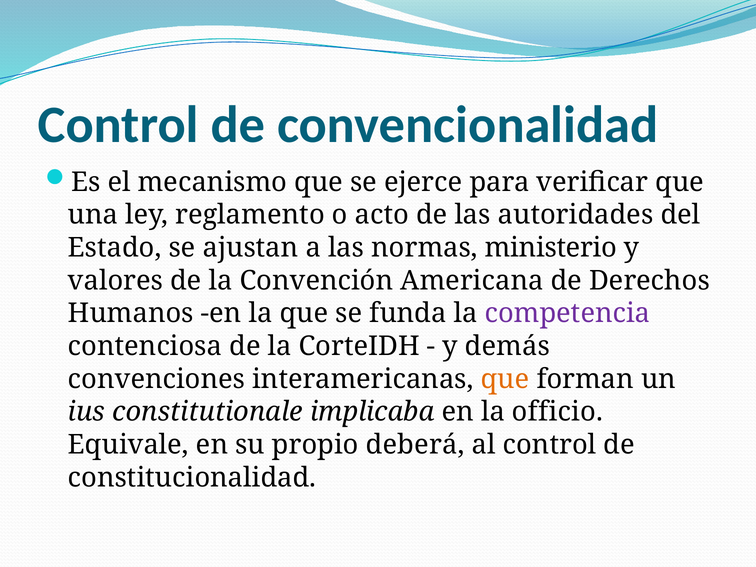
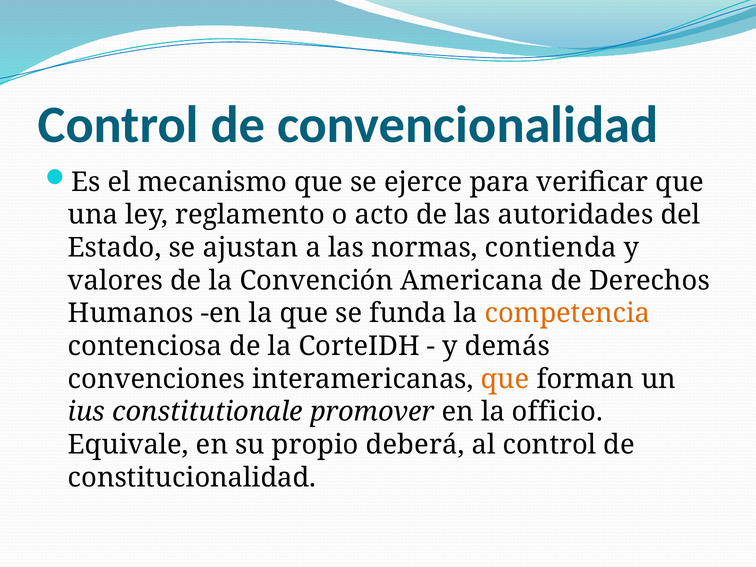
ministerio: ministerio -> contienda (551, 248)
competencia colour: purple -> orange (567, 313)
implicaba: implicaba -> promover (372, 412)
